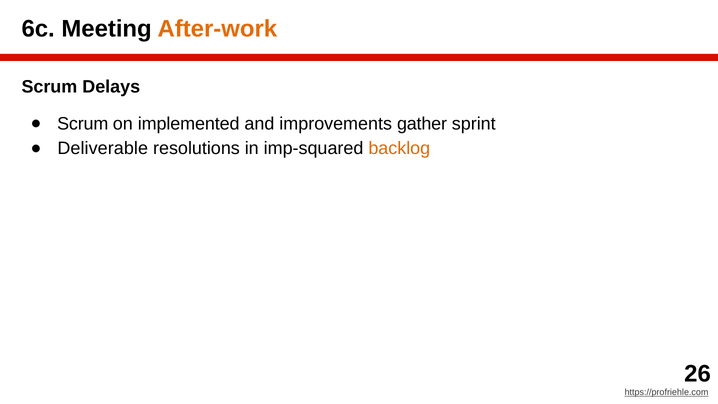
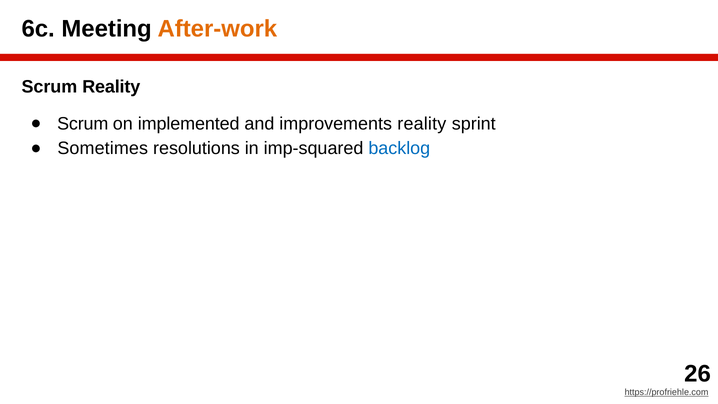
Scrum Delays: Delays -> Reality (111, 87)
improvements gather: gather -> reality (422, 124)
Deliverable: Deliverable -> Sometimes (103, 149)
backlog colour: orange -> blue (399, 149)
